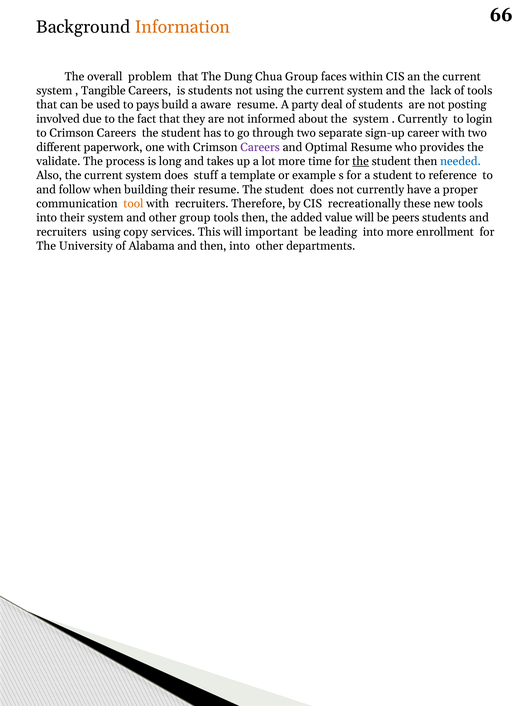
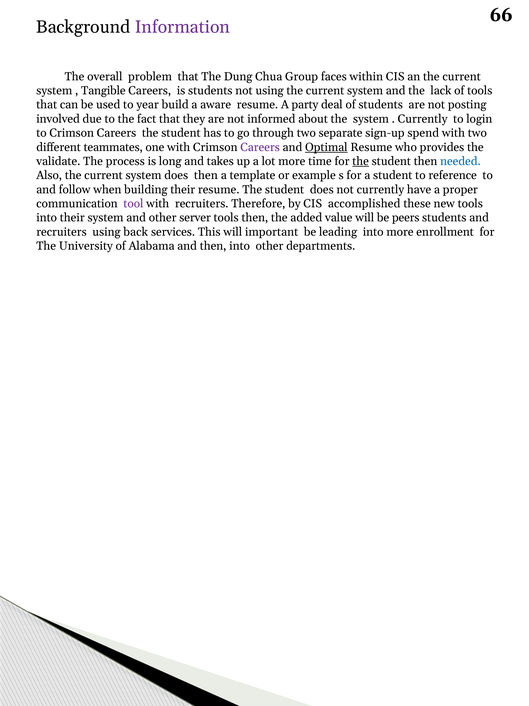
Information colour: orange -> purple (182, 27)
pays: pays -> year (148, 105)
career: career -> spend (423, 133)
paperwork: paperwork -> teammates (113, 147)
Optimal underline: none -> present (326, 147)
does stuff: stuff -> then (206, 175)
tool colour: orange -> purple (133, 203)
recreationally: recreationally -> accomplished (364, 203)
other group: group -> server (195, 218)
copy: copy -> back (136, 232)
